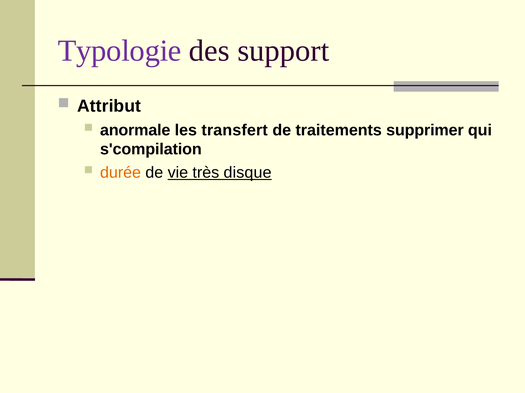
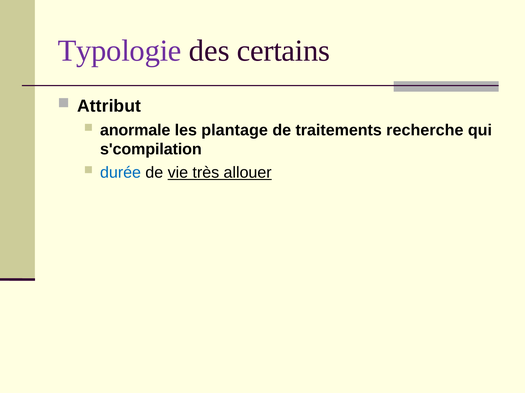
support: support -> certains (283, 51)
transfert: transfert -> plantage (235, 130)
supprimer: supprimer -> recherche (425, 130)
durée colour: orange -> blue (121, 173)
disque: disque -> allouer (248, 173)
